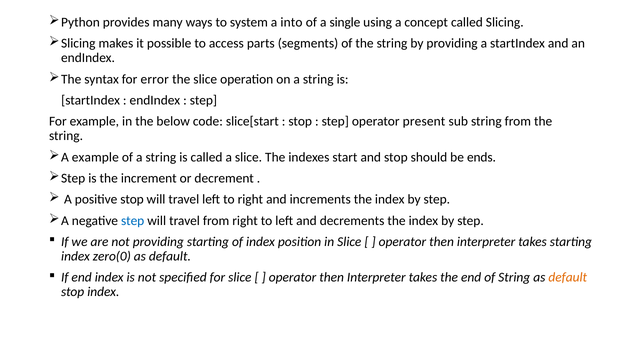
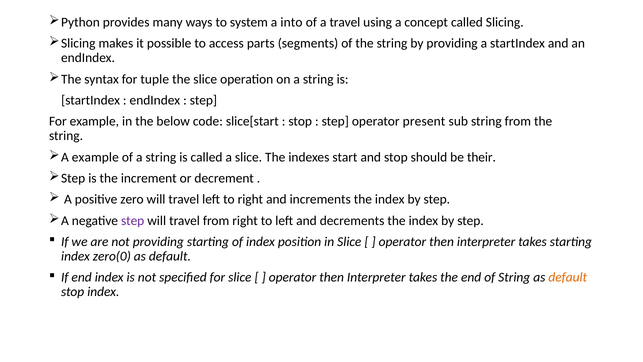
a single: single -> travel (345, 22)
error: error -> tuple (155, 79)
ends: ends -> their (481, 157)
positive stop: stop -> zero (132, 199)
step colour: blue -> purple (133, 221)
